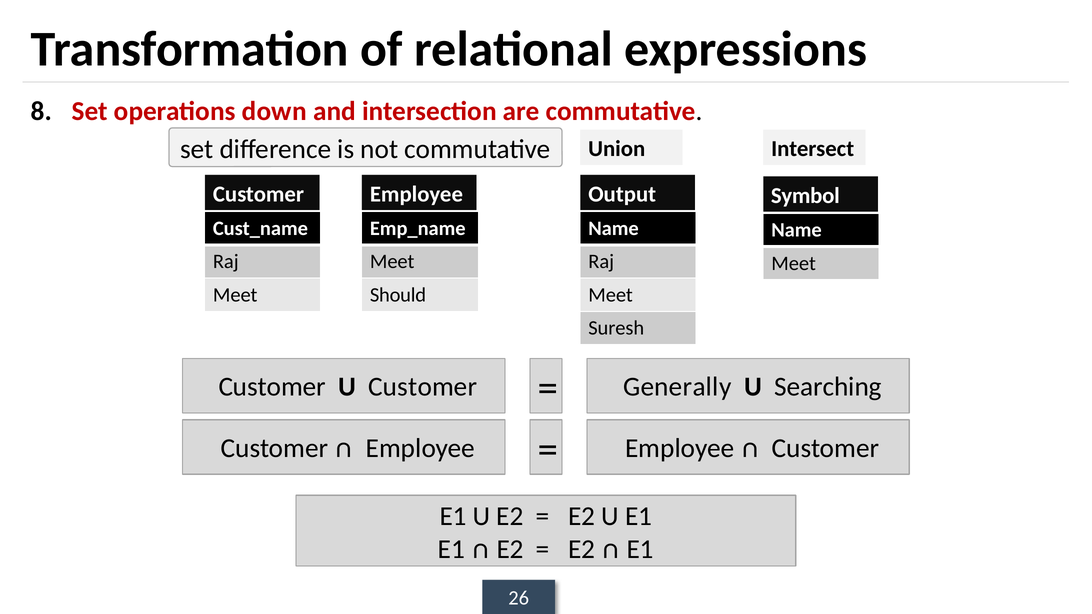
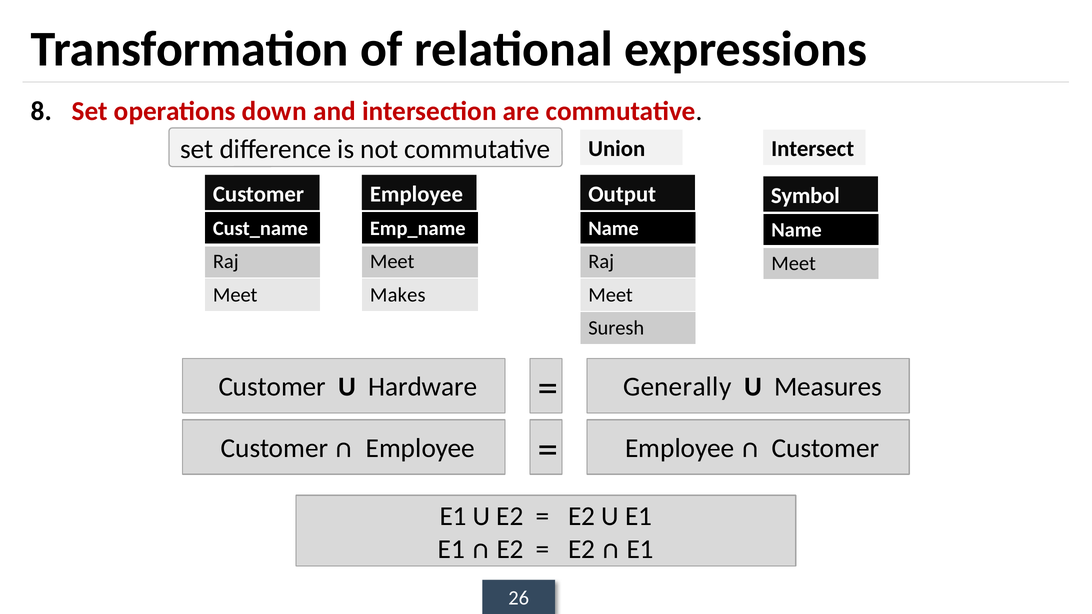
Should: Should -> Makes (398, 295)
U Customer: Customer -> Hardware (423, 387)
Searching: Searching -> Measures (828, 387)
